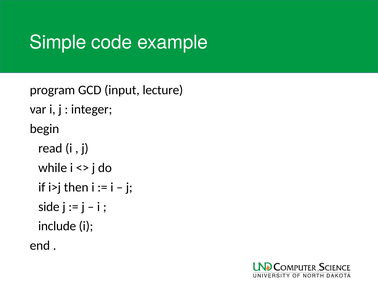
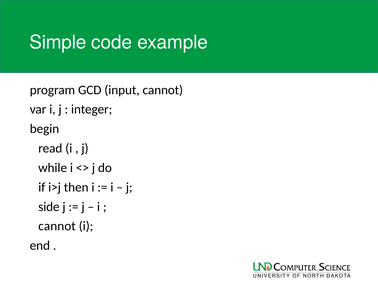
input lecture: lecture -> cannot (163, 90)
include: include -> cannot (57, 226)
